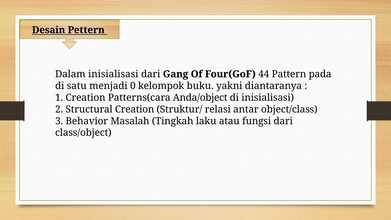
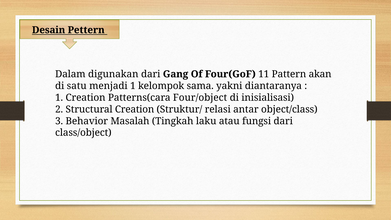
Dalam inisialisasi: inisialisasi -> digunakan (113, 74)
44: 44 -> 11 (264, 74)
pada: pada -> akan (320, 74)
menjadi 0: 0 -> 1 (133, 86)
buku: buku -> sama (200, 86)
Anda/object: Anda/object -> Four/object (200, 98)
